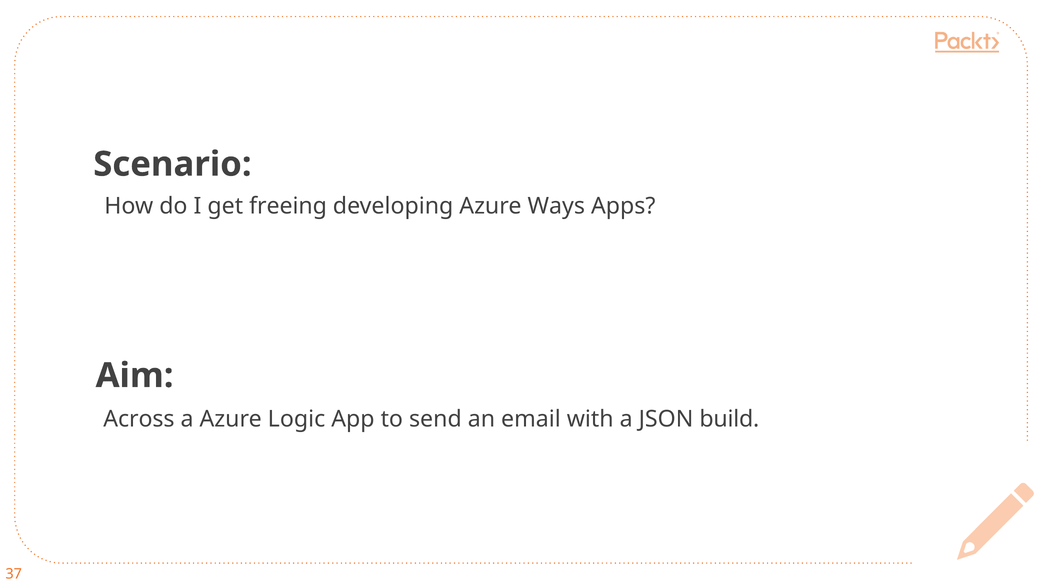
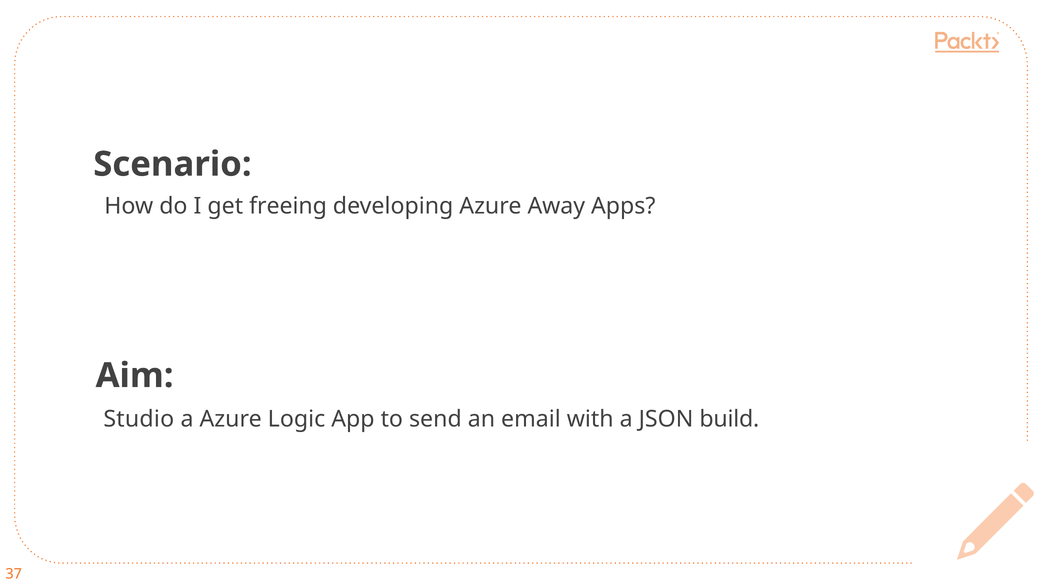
Ways: Ways -> Away (556, 206)
Across: Across -> Studio (139, 419)
